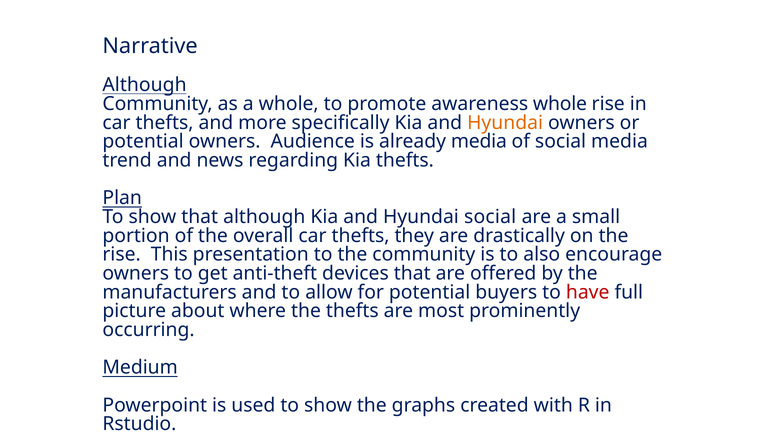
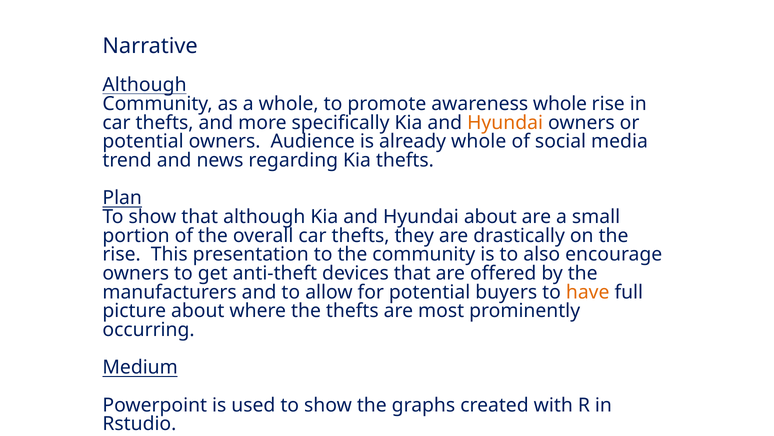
already media: media -> whole (479, 141)
Hyundai social: social -> about (490, 216)
have colour: red -> orange (588, 292)
